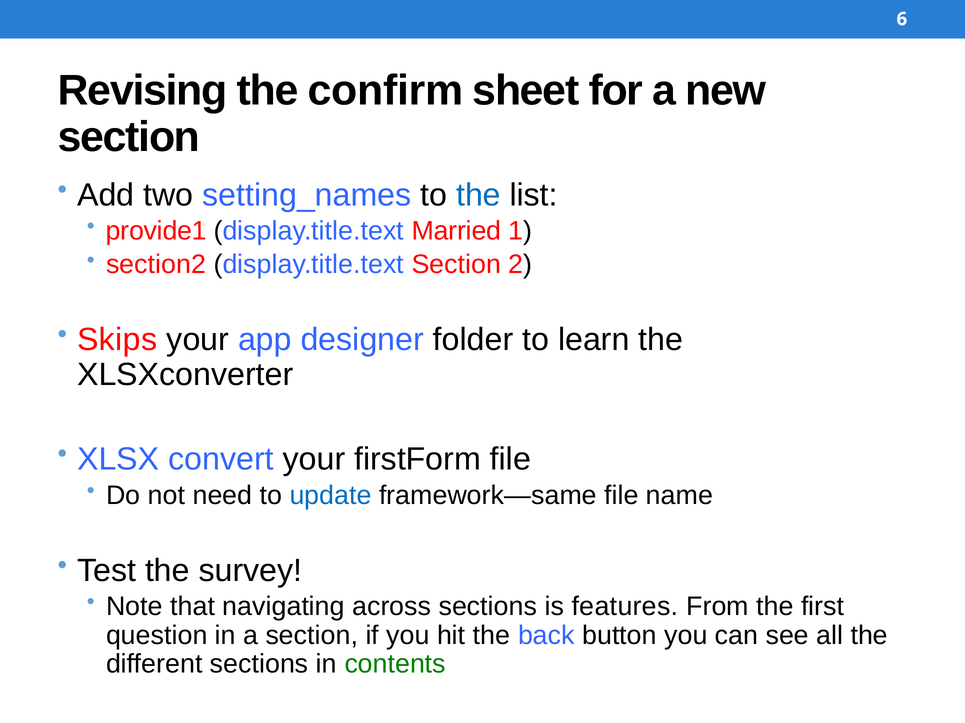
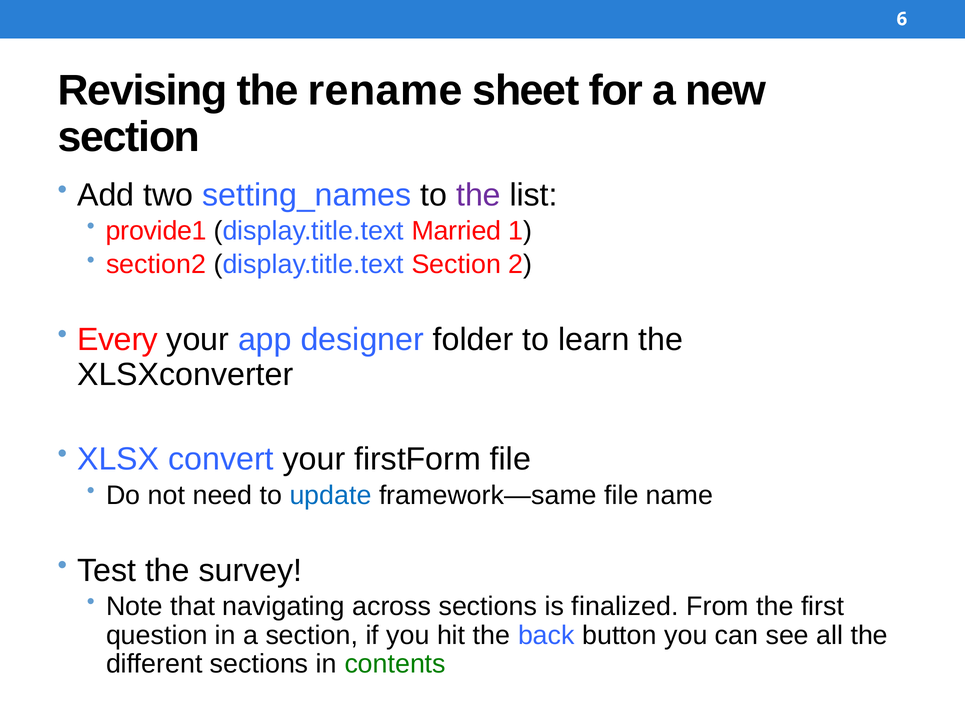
confirm: confirm -> rename (385, 91)
the colour: blue -> purple (478, 195)
Skips: Skips -> Every (118, 340)
features: features -> finalized (625, 607)
